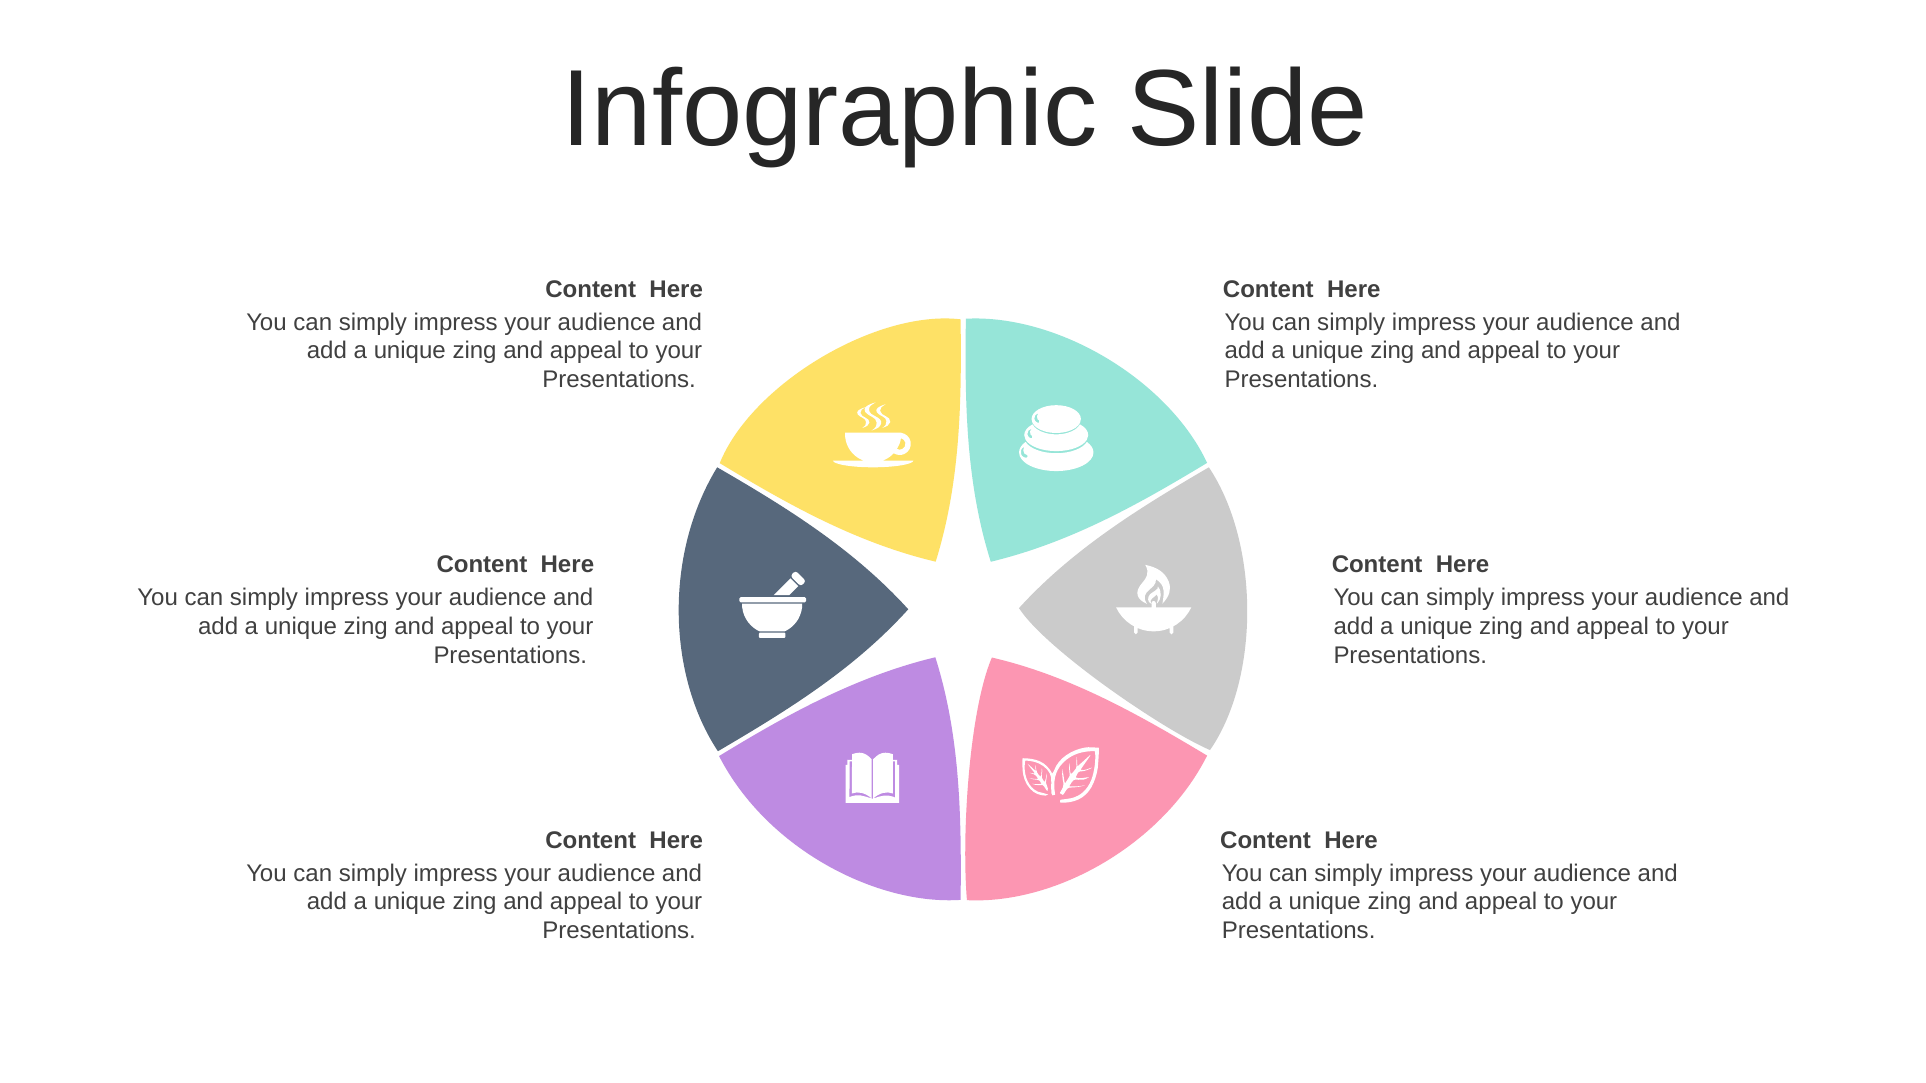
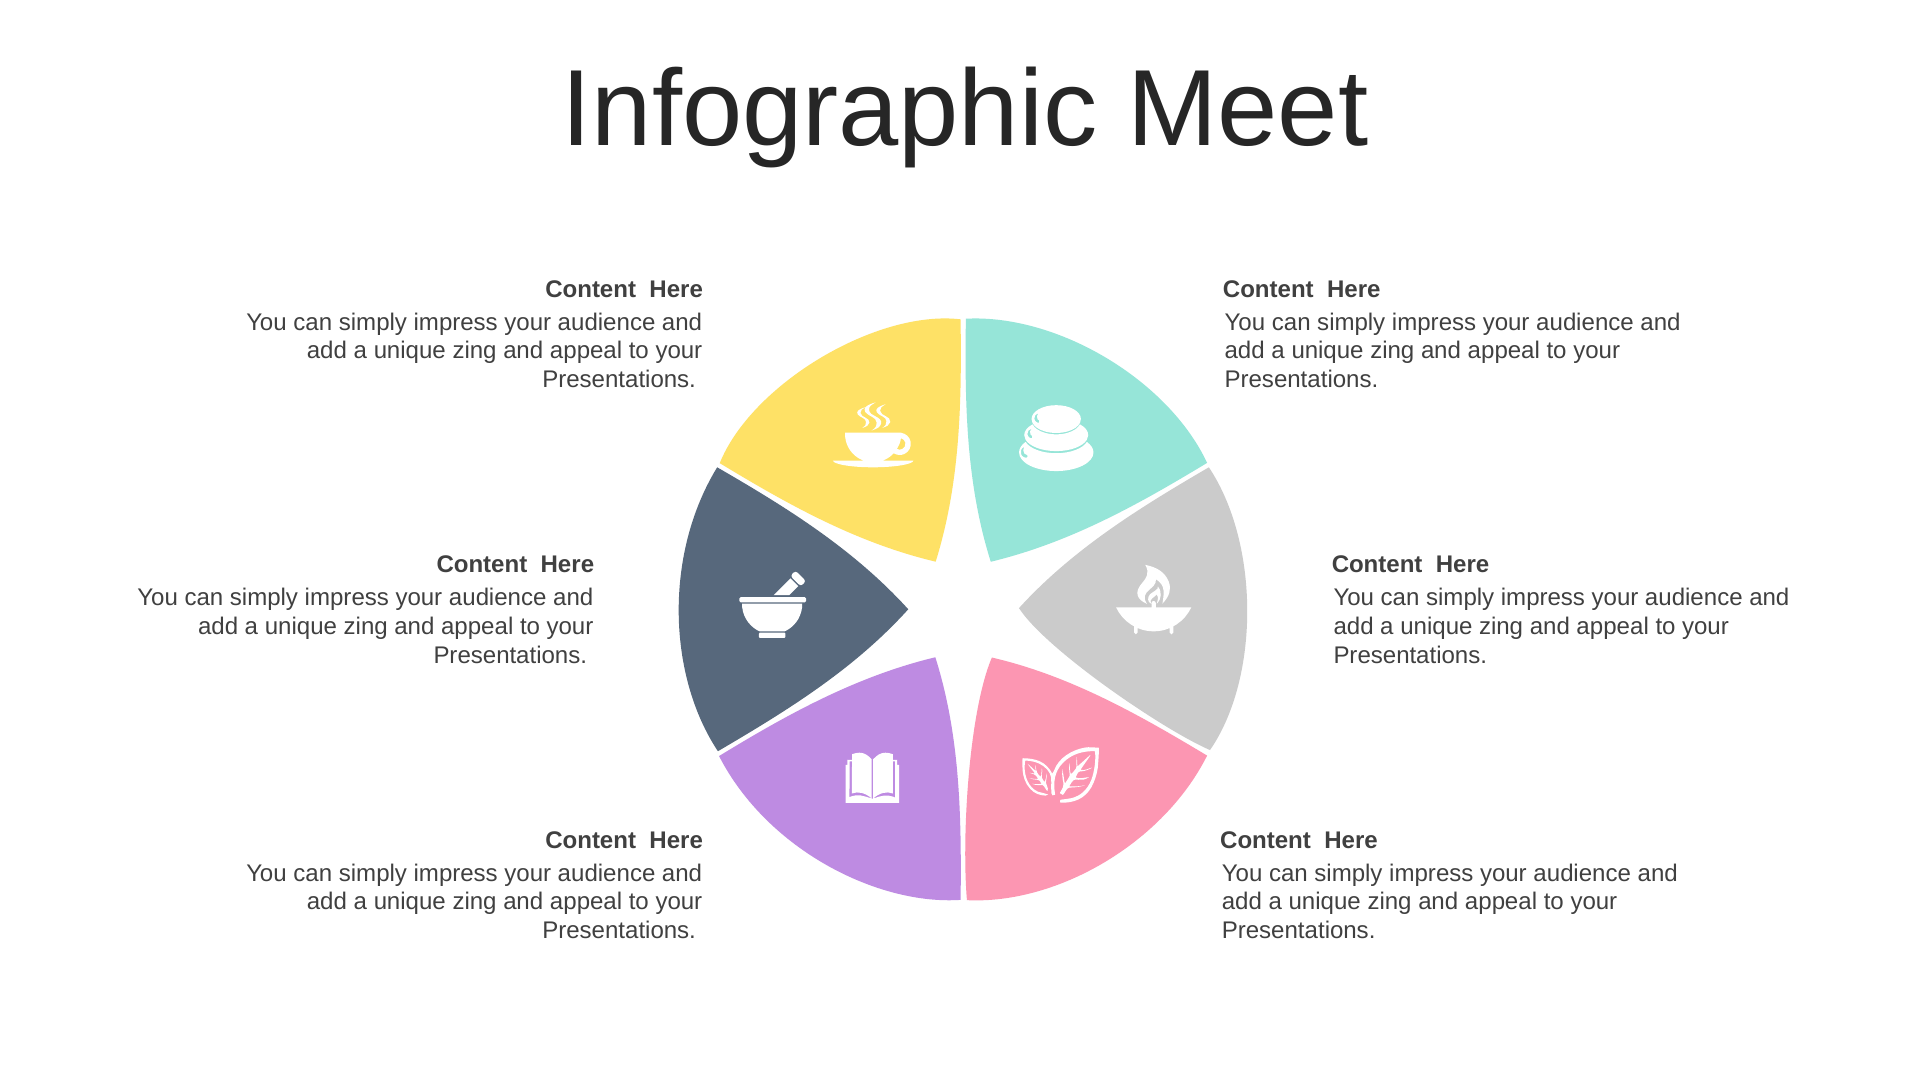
Slide: Slide -> Meet (1248, 110)
